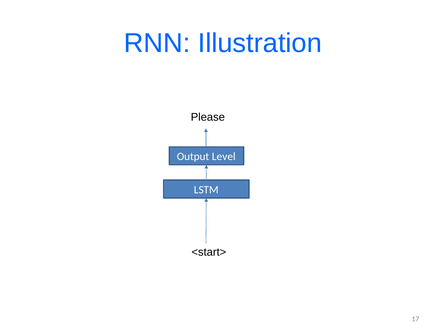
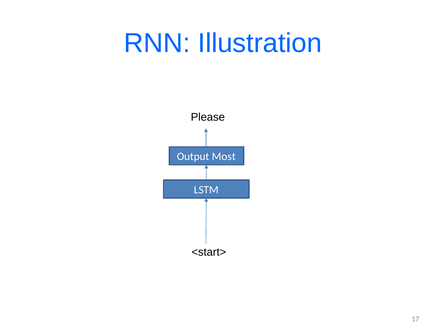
Level: Level -> Most (224, 157)
